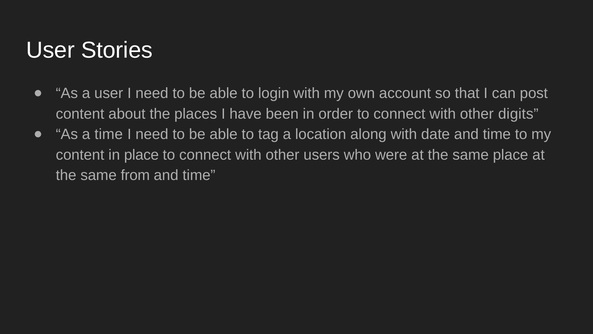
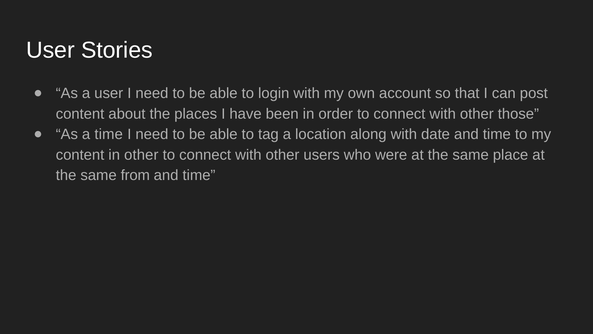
digits: digits -> those (518, 114)
in place: place -> other (141, 155)
